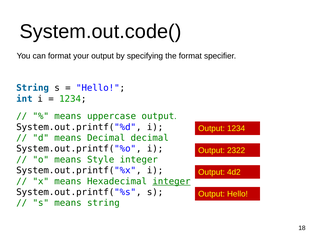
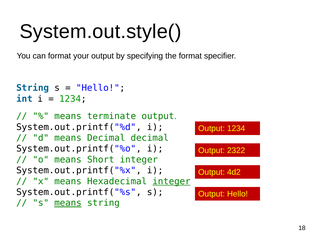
System.out.code(: System.out.code( -> System.out.style( (100, 31)
uppercase: uppercase -> terminate (112, 116)
Style: Style -> Short (101, 159)
means underline: none -> present (68, 203)
